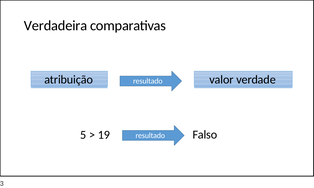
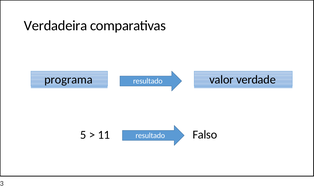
atribuição: atribuição -> programa (69, 80)
19: 19 -> 11 (104, 135)
